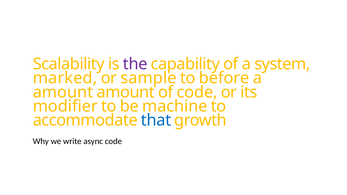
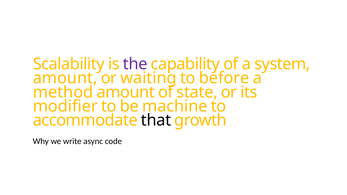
marked: marked -> amount (65, 78)
sample: sample -> waiting (149, 78)
amount: amount -> method (63, 92)
of code: code -> state (197, 92)
that colour: blue -> black (156, 120)
